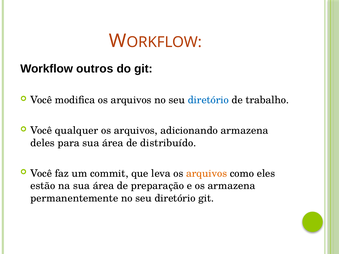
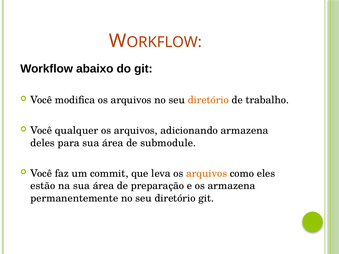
outros: outros -> abaixo (95, 69)
diretório colour: blue -> orange (208, 100)
distribuído: distribuído -> submodule (168, 143)
